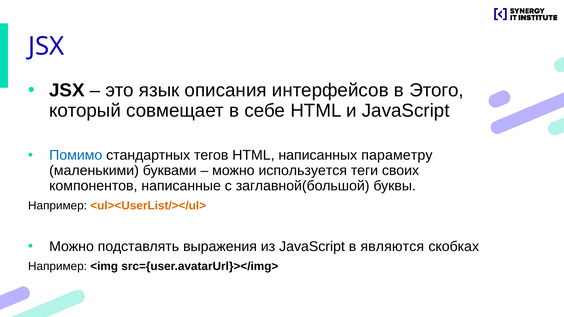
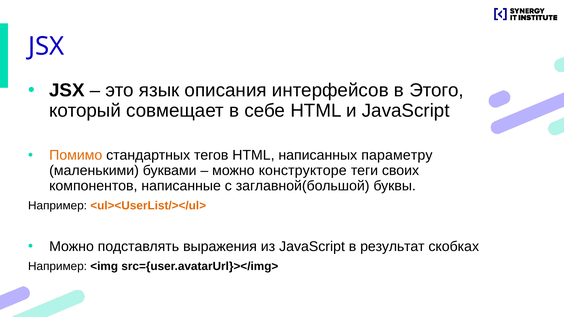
Помимо colour: blue -> orange (76, 155)
используется: используется -> конструкторе (303, 171)
являются: являются -> результат (392, 247)
